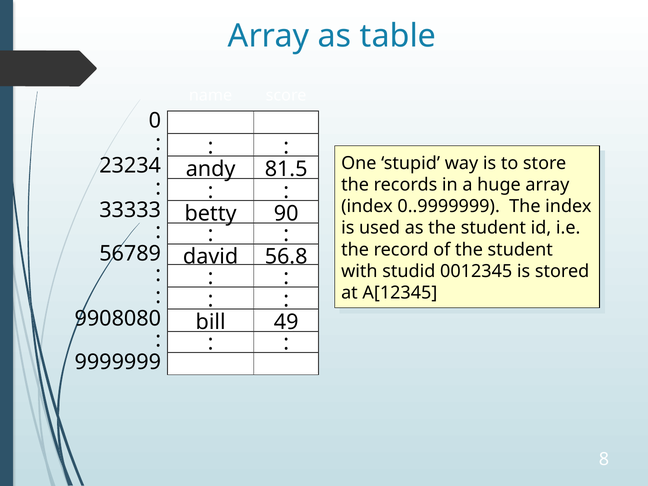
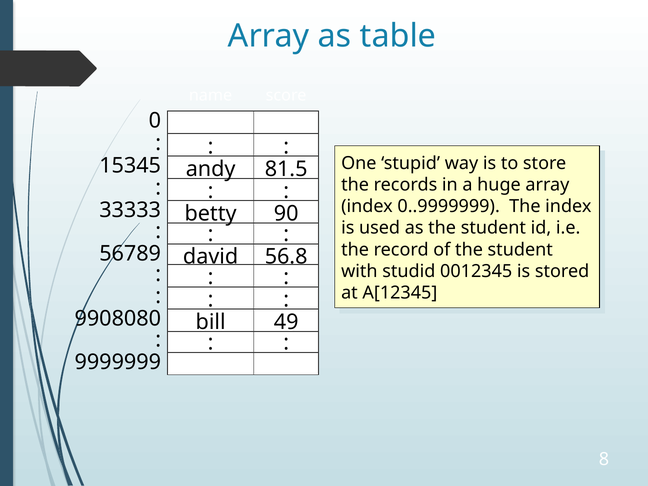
23234: 23234 -> 15345 (130, 166)
